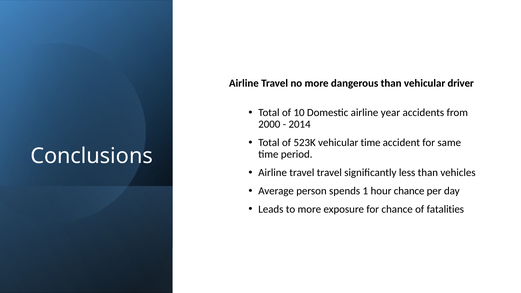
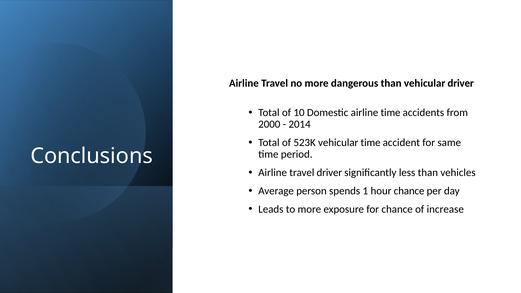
airline year: year -> time (391, 113)
travel travel: travel -> driver (329, 173)
fatalities: fatalities -> increase (445, 209)
